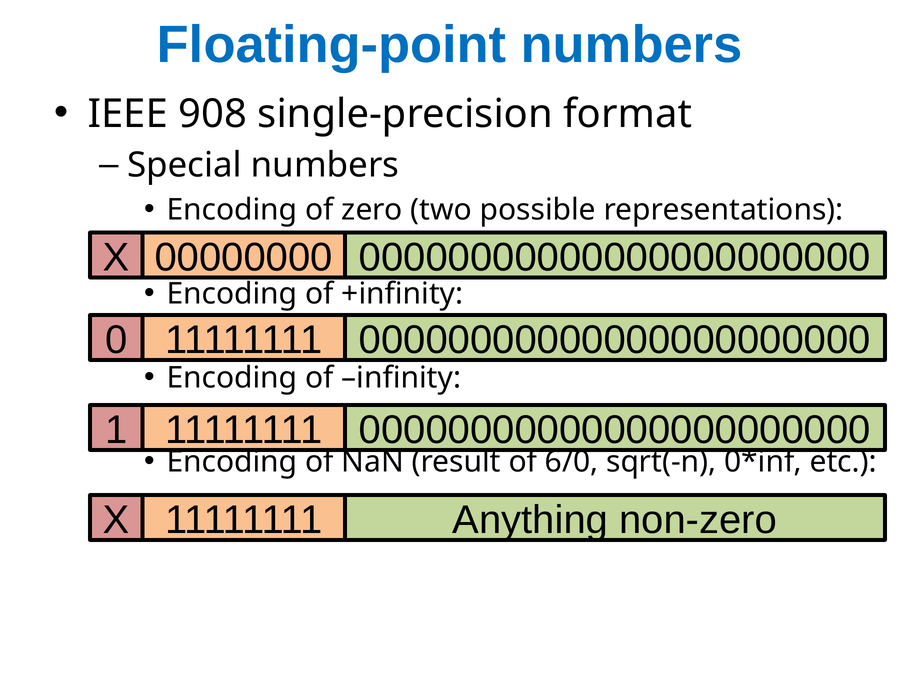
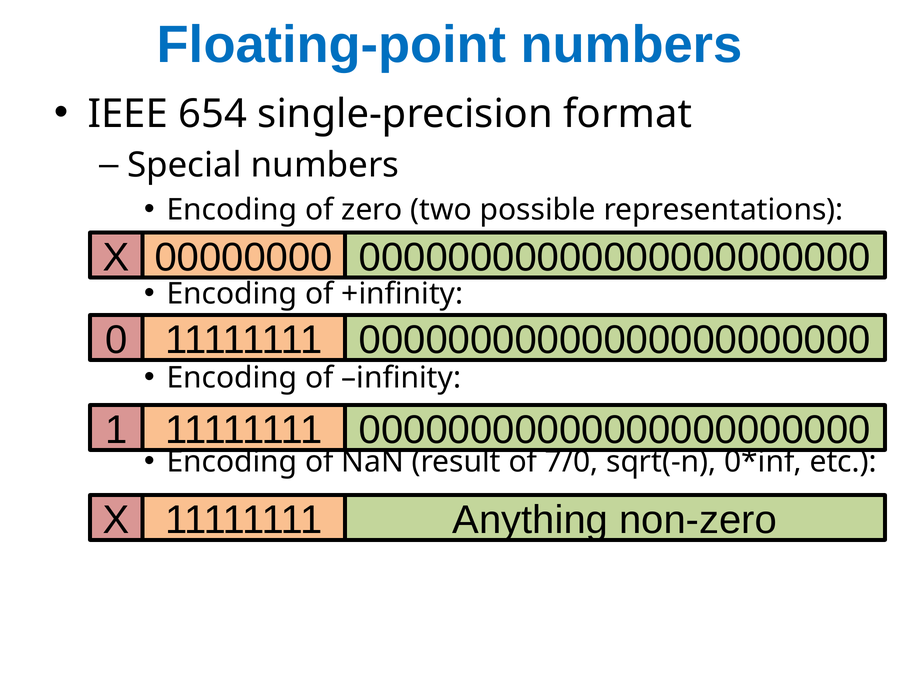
908: 908 -> 654 (213, 114)
6/0: 6/0 -> 7/0 (572, 462)
